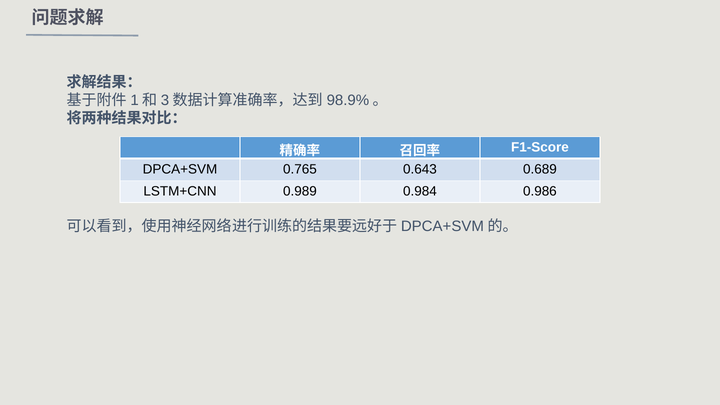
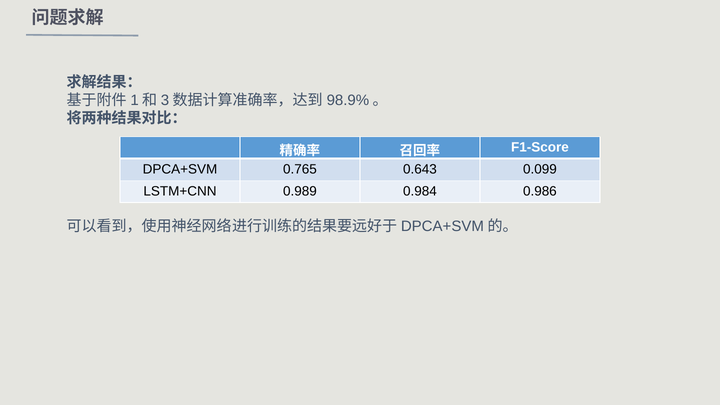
0.689: 0.689 -> 0.099 (540, 169)
